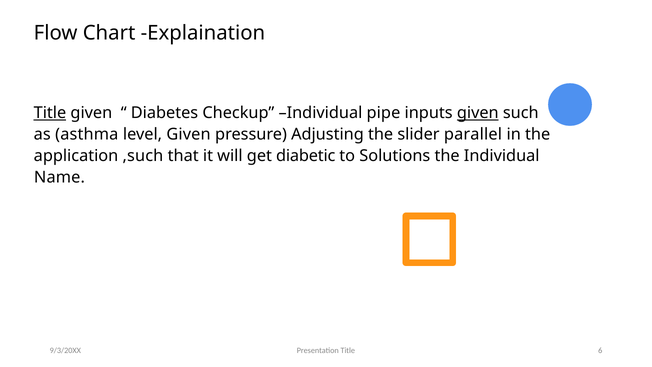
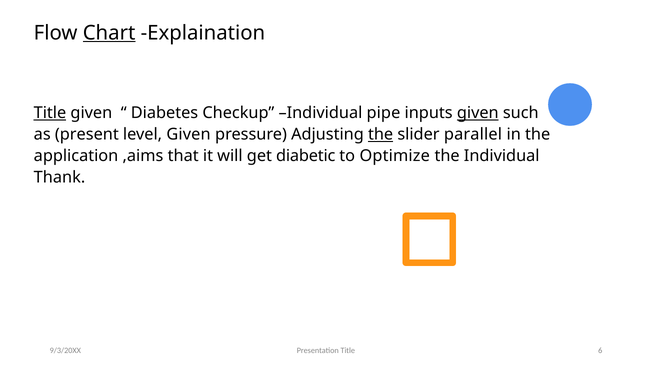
Chart underline: none -> present (109, 33)
asthma: asthma -> present (87, 134)
the underline: none -> present (381, 134)
,such: ,such -> ,aims (143, 156)
Solutions: Solutions -> Optimize (395, 156)
Name: Name -> Thank (60, 177)
